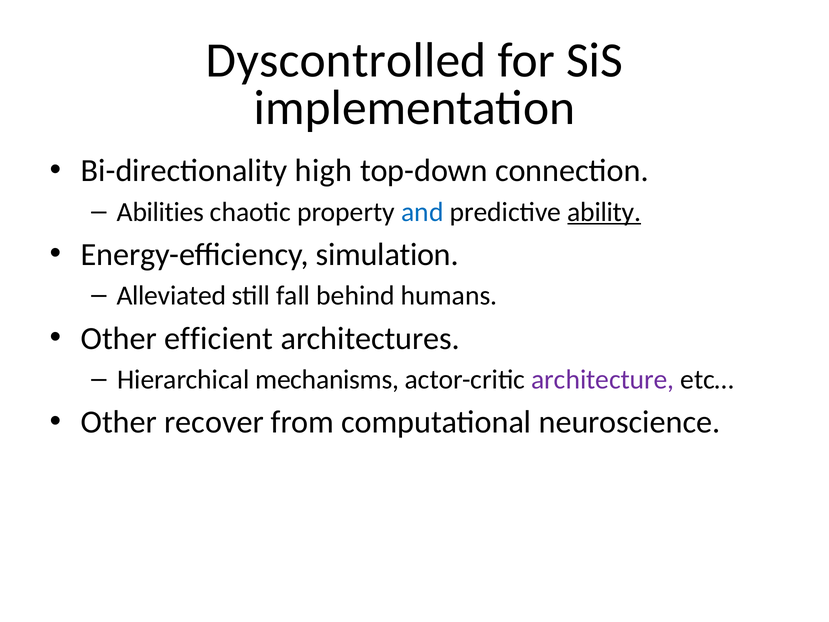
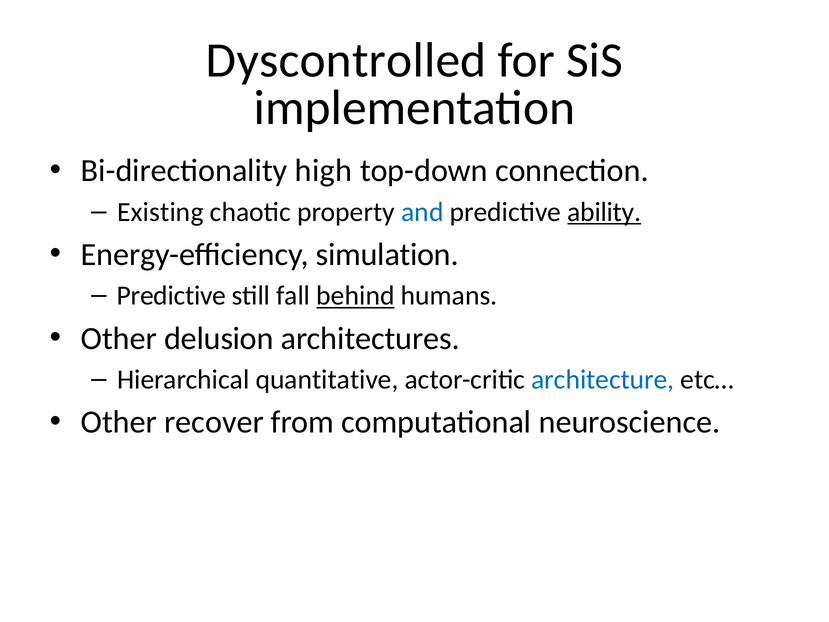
Abilities: Abilities -> Existing (160, 212)
Alleviated: Alleviated -> Predictive (171, 296)
behind underline: none -> present (355, 296)
efficient: efficient -> delusion (219, 338)
mechanisms: mechanisms -> quantitative (327, 379)
architecture colour: purple -> blue (603, 379)
